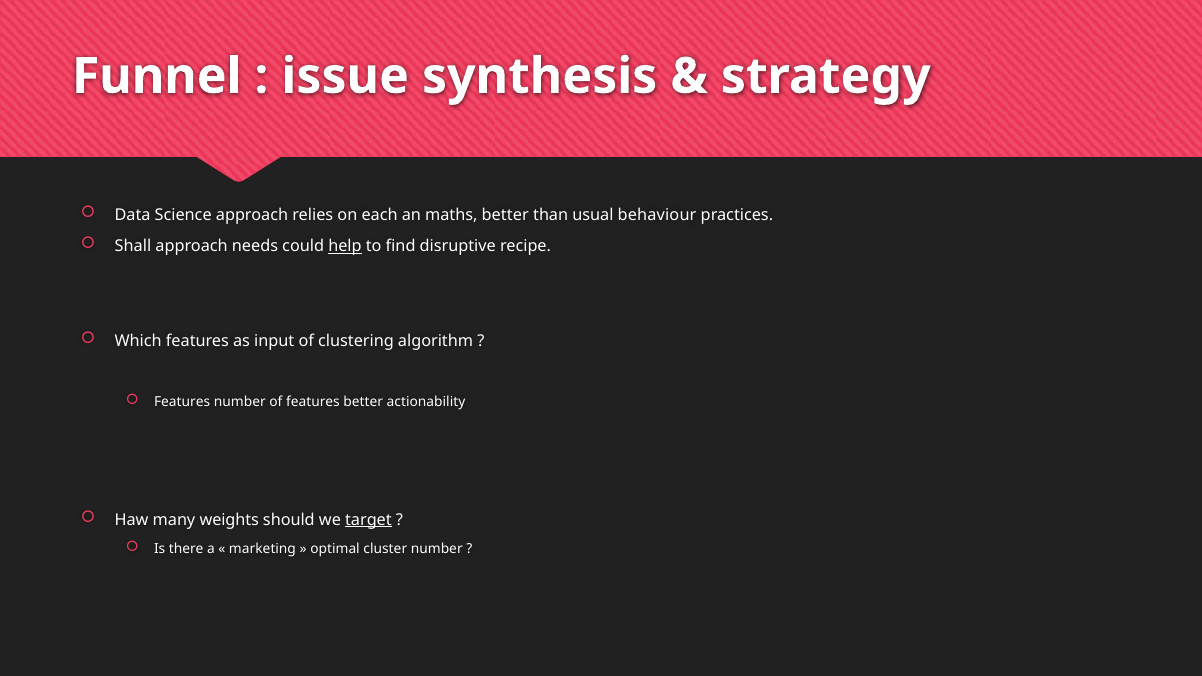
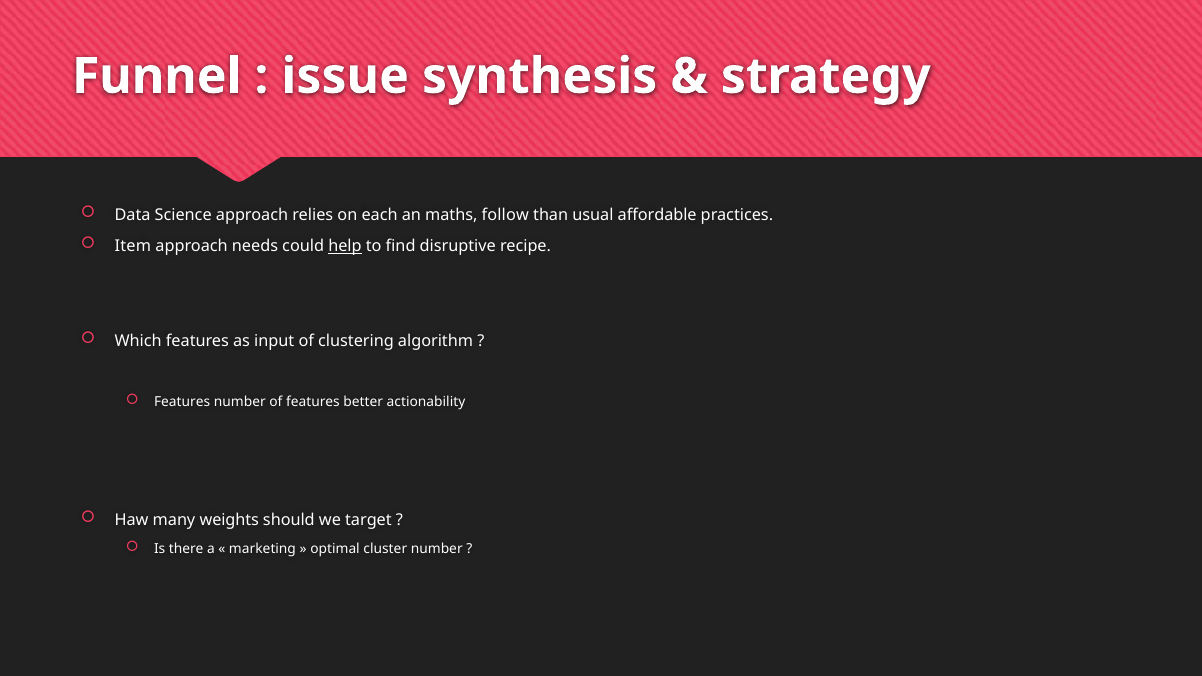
maths better: better -> follow (505, 215)
behaviour: behaviour -> affordable (657, 215)
Shall: Shall -> Item (133, 246)
target underline: present -> none (368, 520)
